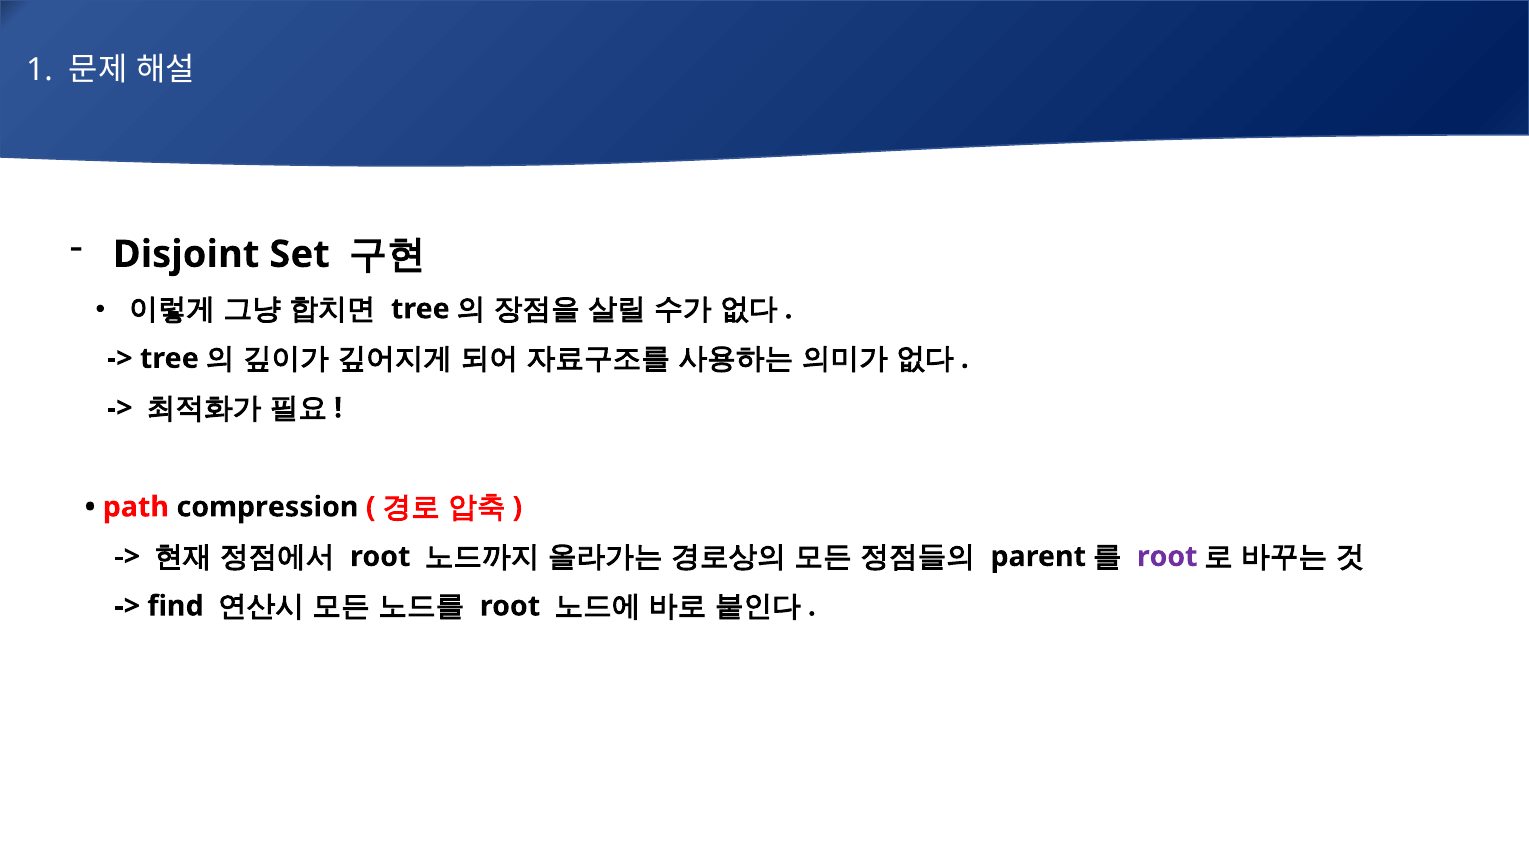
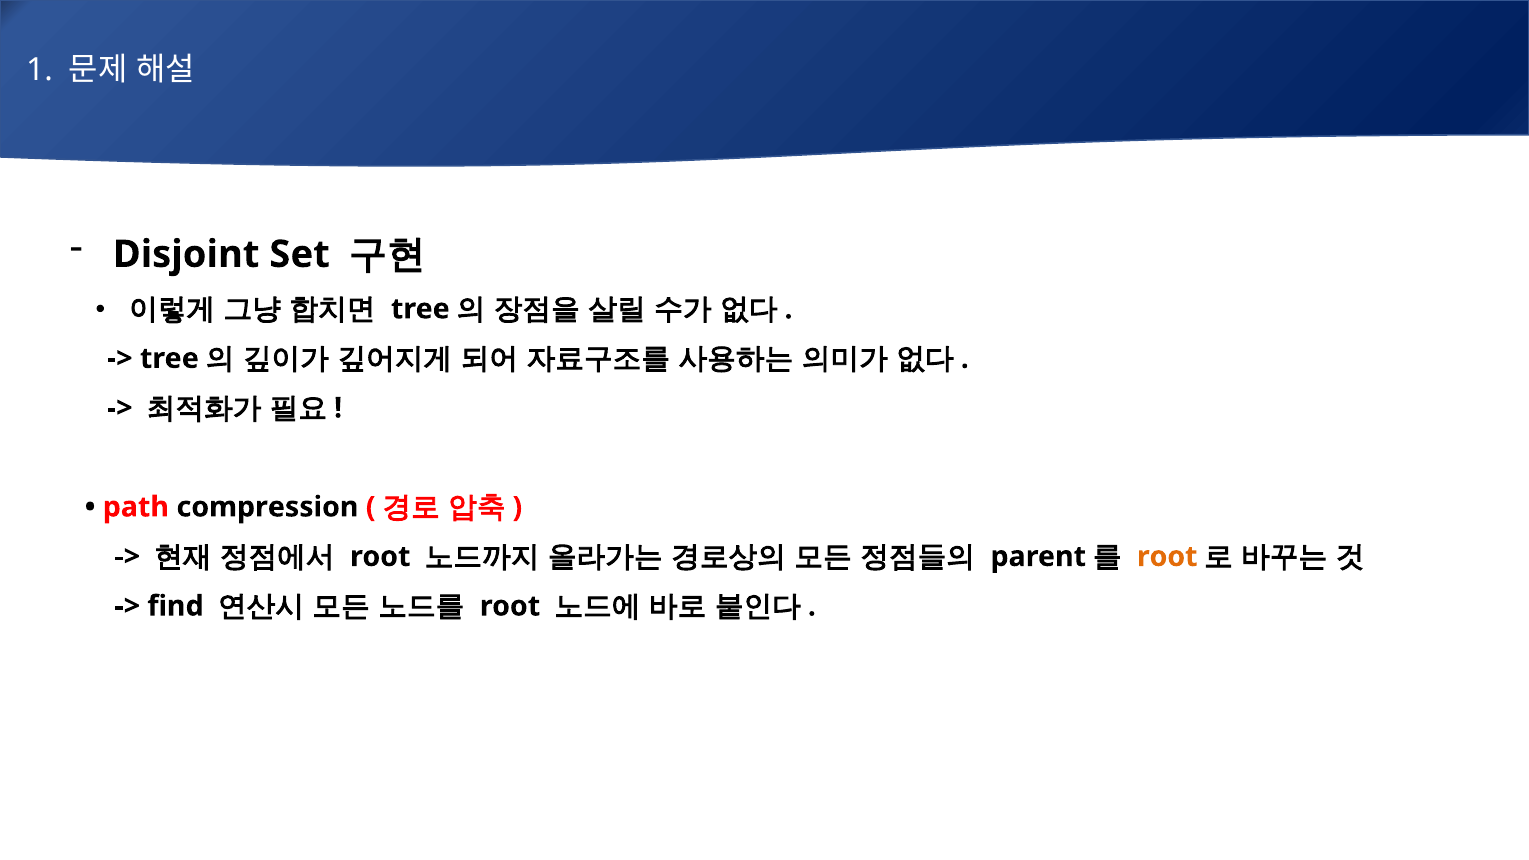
root colour: purple -> orange (1167, 557)
